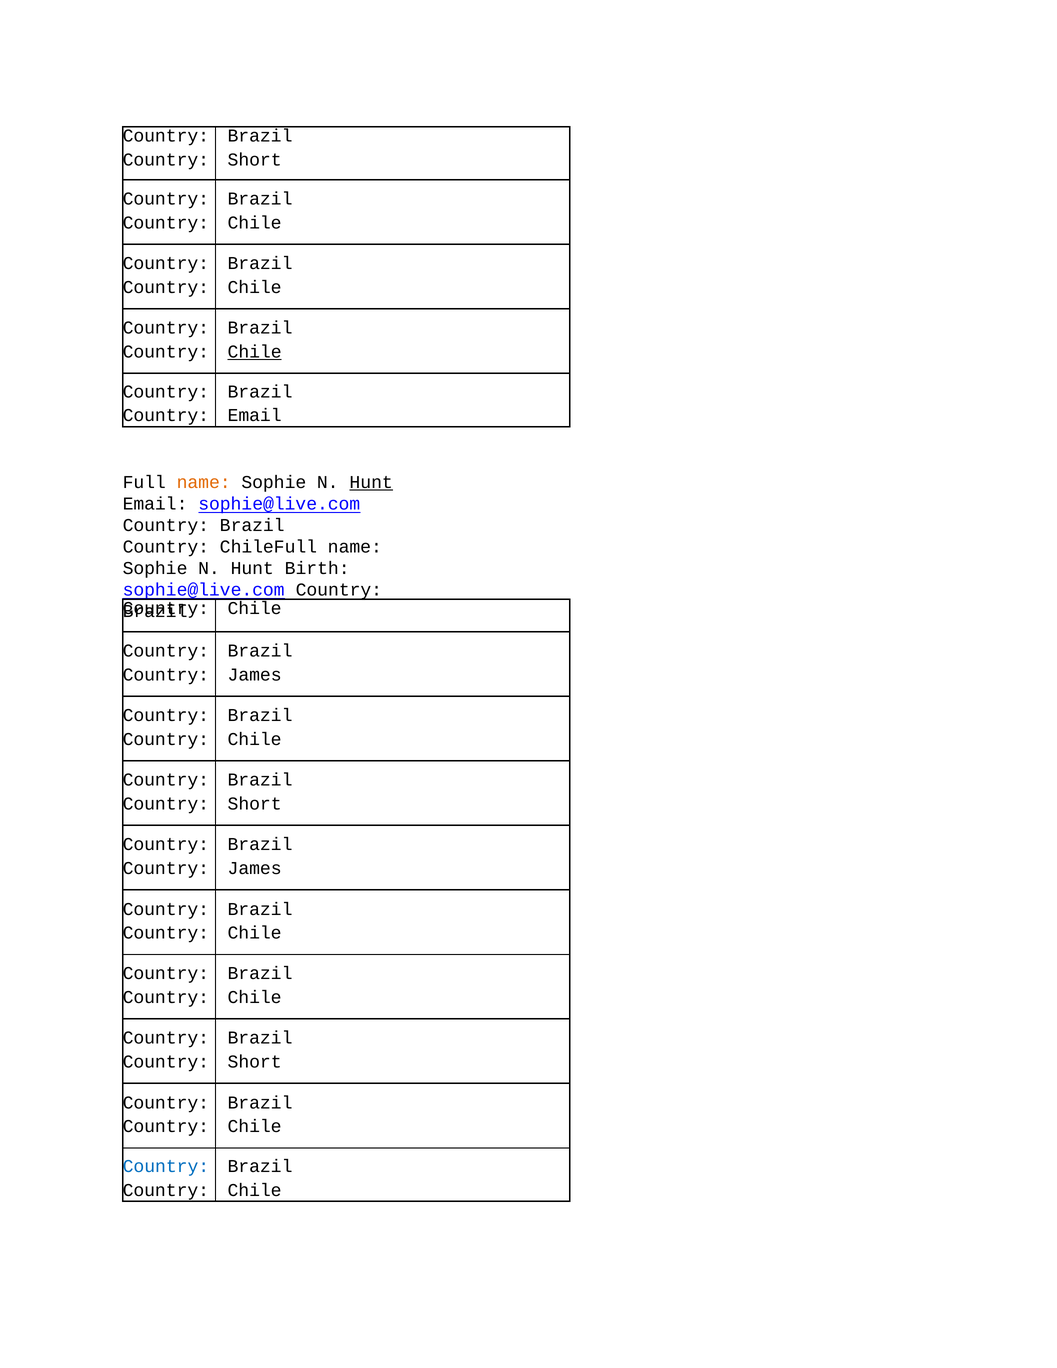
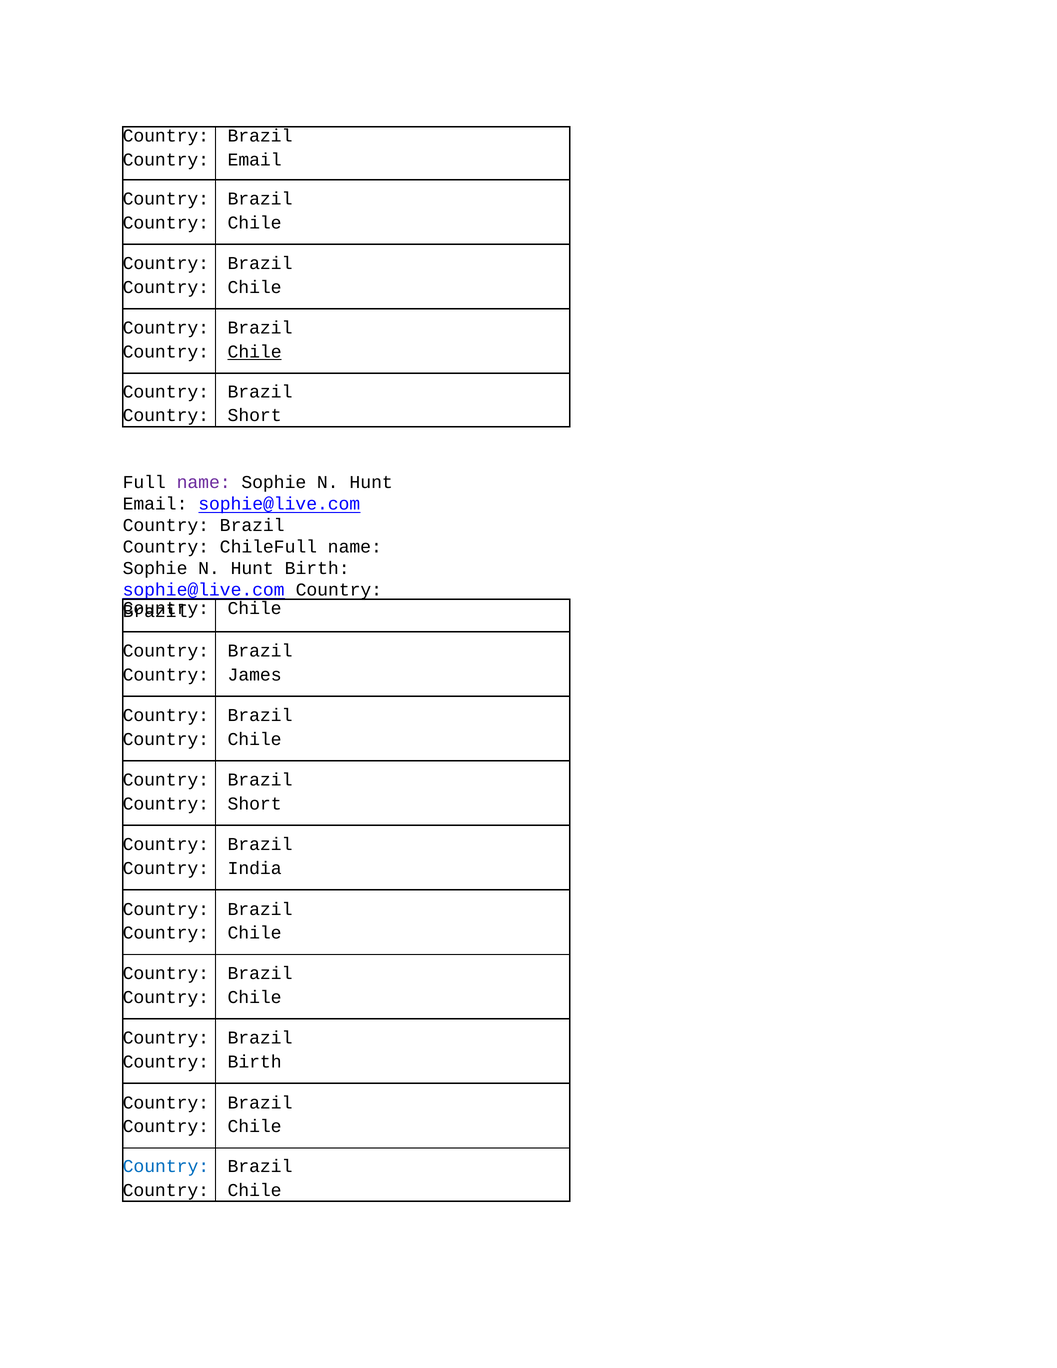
Short: Short -> Email (255, 160)
Email: Email -> Short (255, 415)
name colour: orange -> purple (204, 482)
Hunt underline: present -> none (371, 482)
James: James -> India (255, 868)
Short: Short -> Birth (255, 1062)
